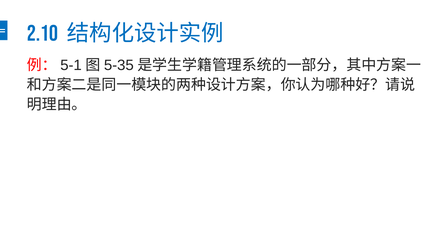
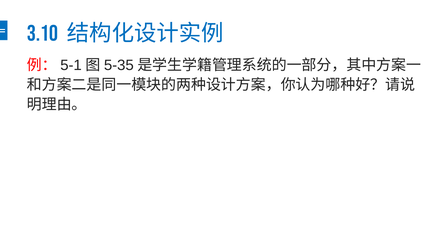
2.10: 2.10 -> 3.10 (42, 33)
